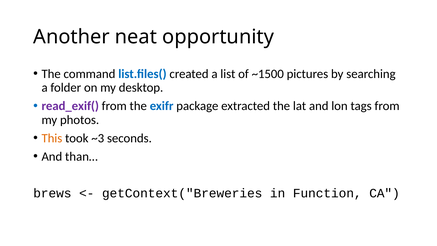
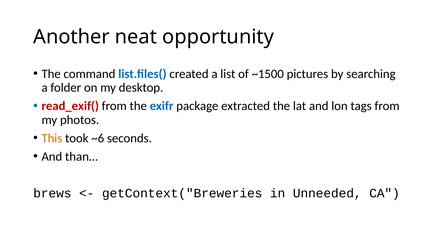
read_exif( colour: purple -> red (70, 106)
~3: ~3 -> ~6 (98, 138)
Function: Function -> Unneeded (327, 193)
